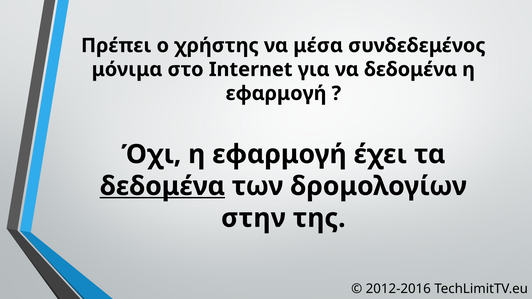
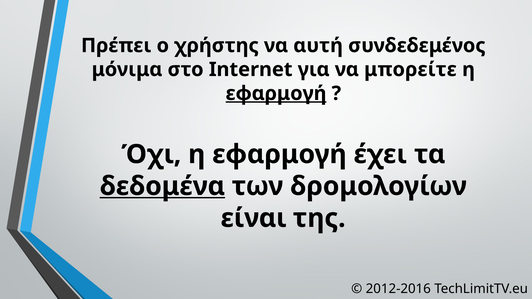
μέσα: μέσα -> αυτή (318, 46)
να δεδομένα: δεδομένα -> μπορείτε (410, 70)
εφαρμογή underline: none -> present (276, 93)
στην: στην -> είναι (254, 218)
